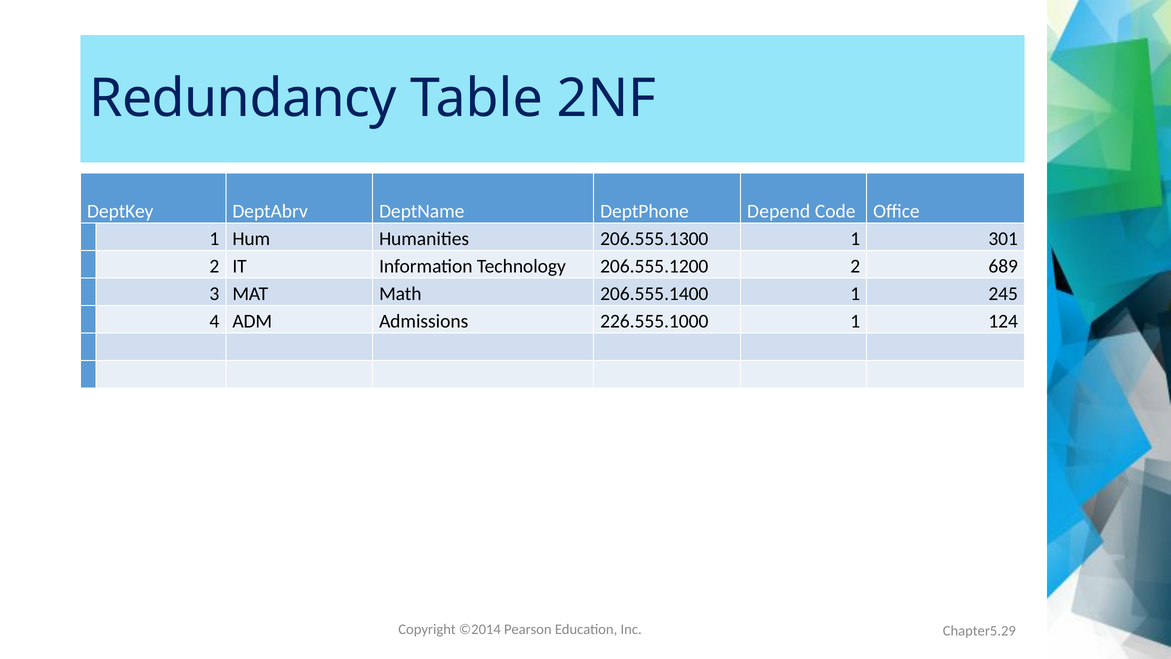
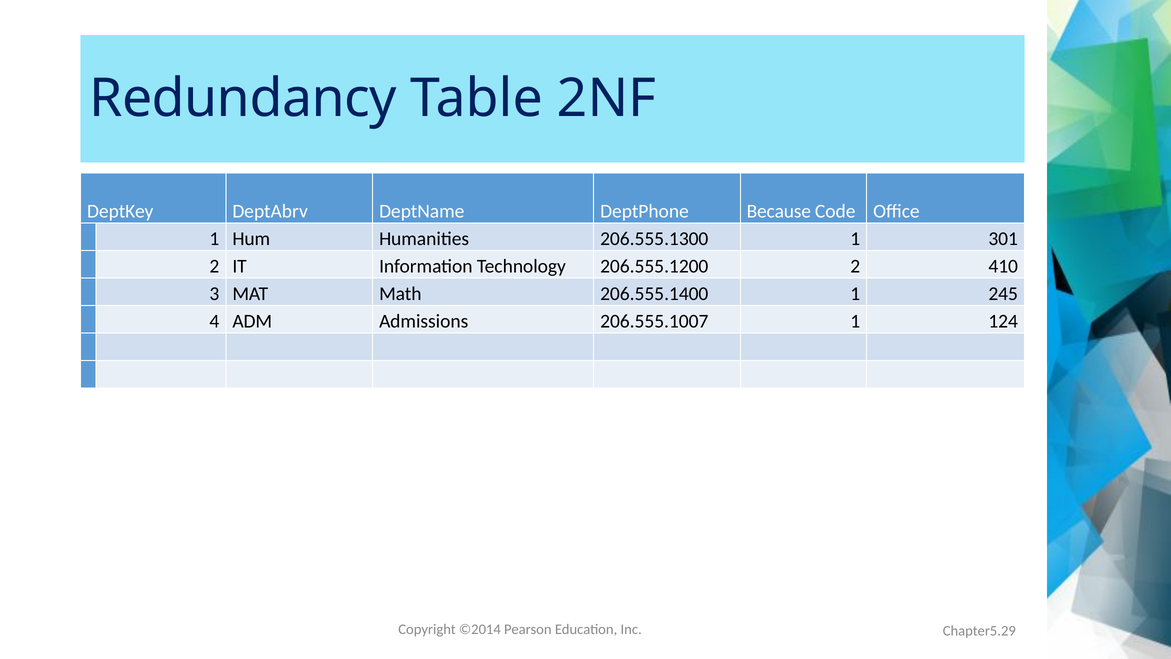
Depend: Depend -> Because (779, 211)
689: 689 -> 410 (1003, 266)
226.555.1000: 226.555.1000 -> 206.555.1007 (654, 321)
